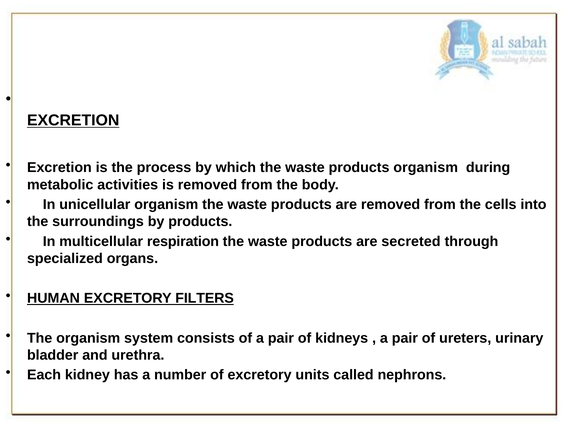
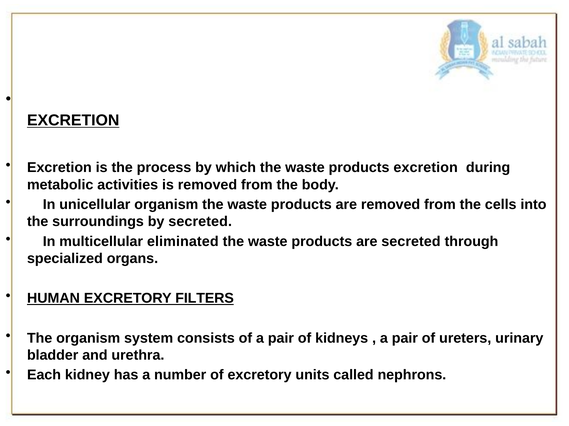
products organism: organism -> excretion (426, 168)
by products: products -> secreted (200, 222)
respiration: respiration -> eliminated (183, 242)
